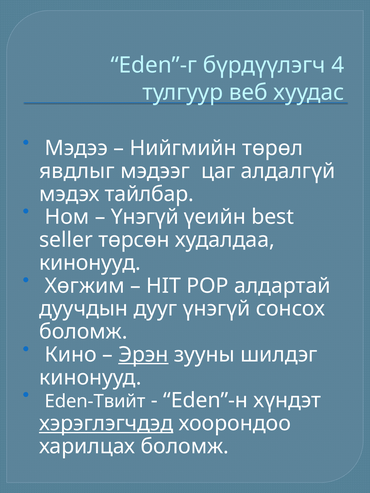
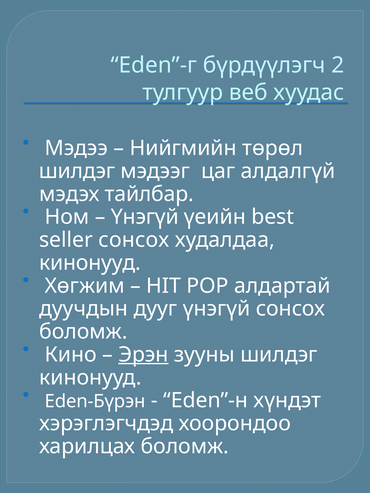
4: 4 -> 2 (338, 65)
явдлыг: явдлыг -> шилдэг (77, 171)
seller төрсөн: төрсөн -> сонсох (134, 240)
Eden-Твийт: Eden-Твийт -> Eden-Бүрэн (95, 402)
хэрэглэгчдэд underline: present -> none (106, 424)
